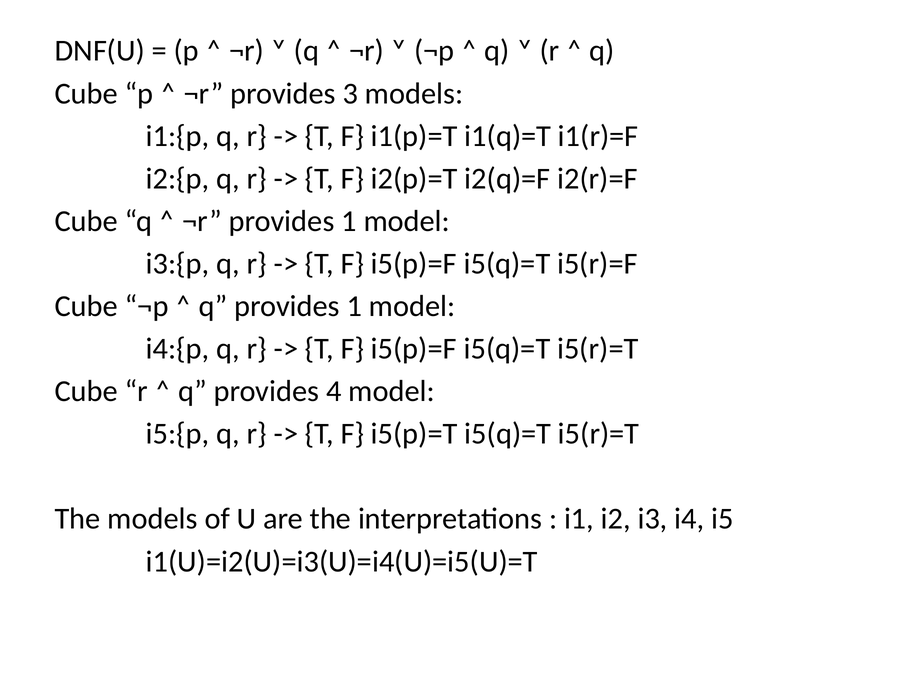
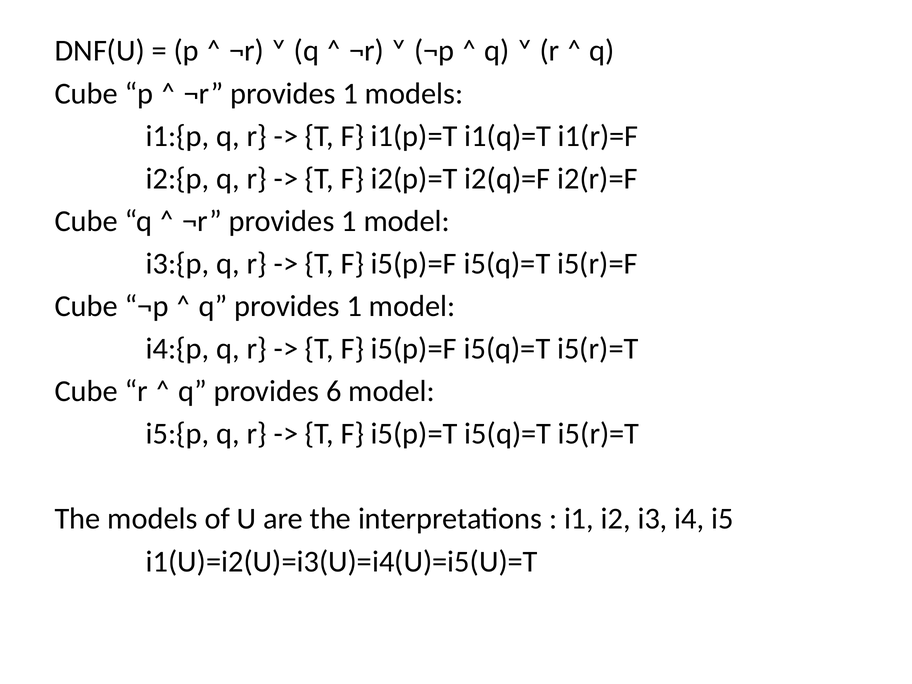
3: 3 -> 1 (350, 93)
4: 4 -> 6 (334, 391)
